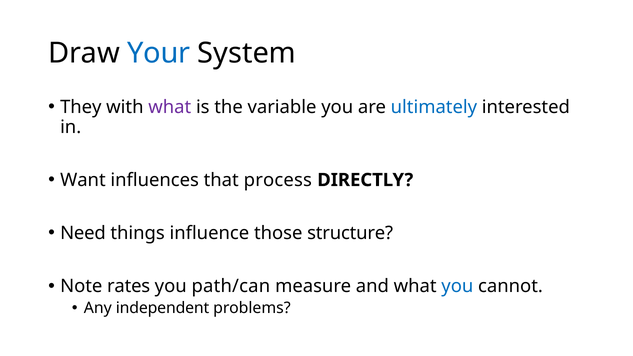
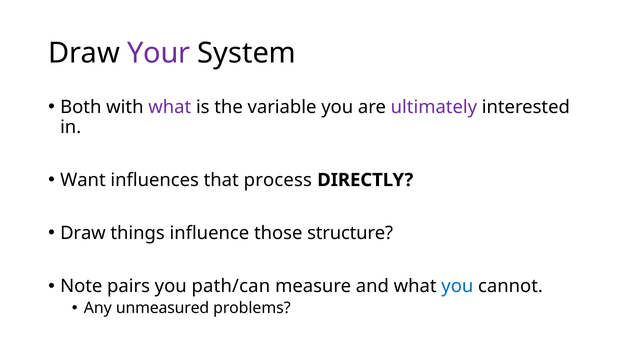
Your colour: blue -> purple (159, 53)
They: They -> Both (81, 107)
ultimately colour: blue -> purple (434, 107)
Need: Need -> Draw (83, 233)
rates: rates -> pairs (129, 286)
independent: independent -> unmeasured (163, 308)
